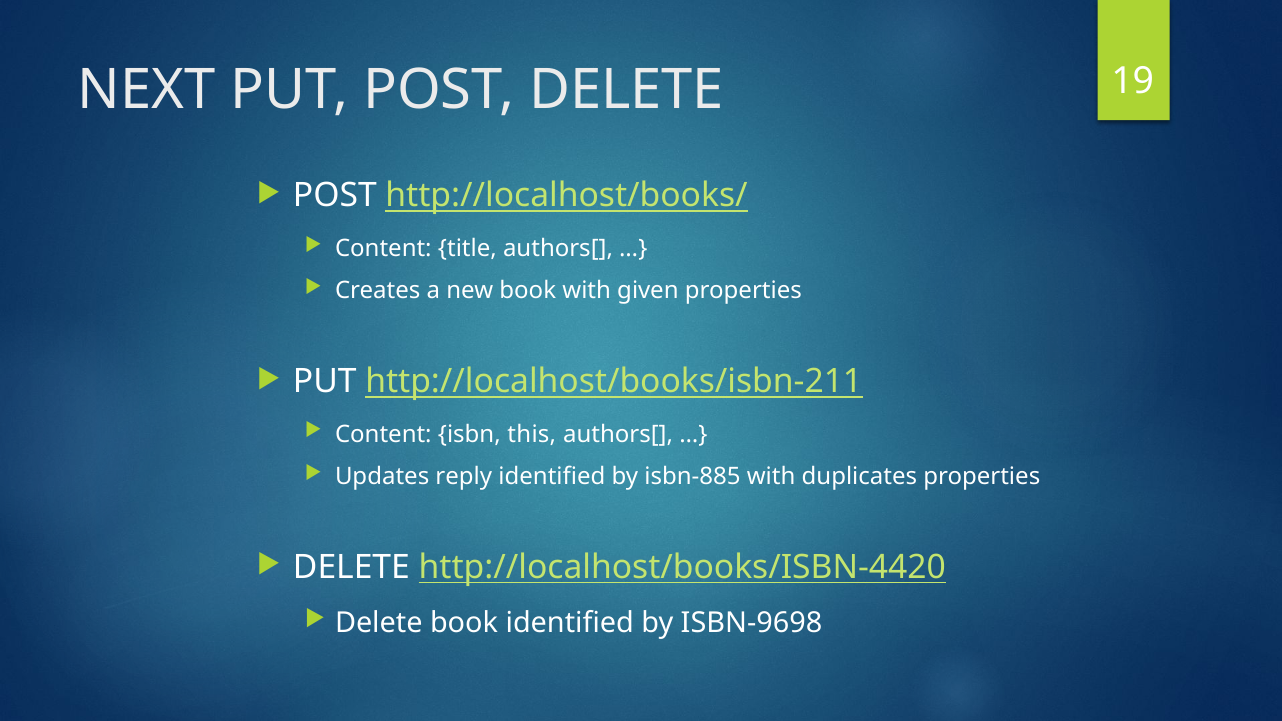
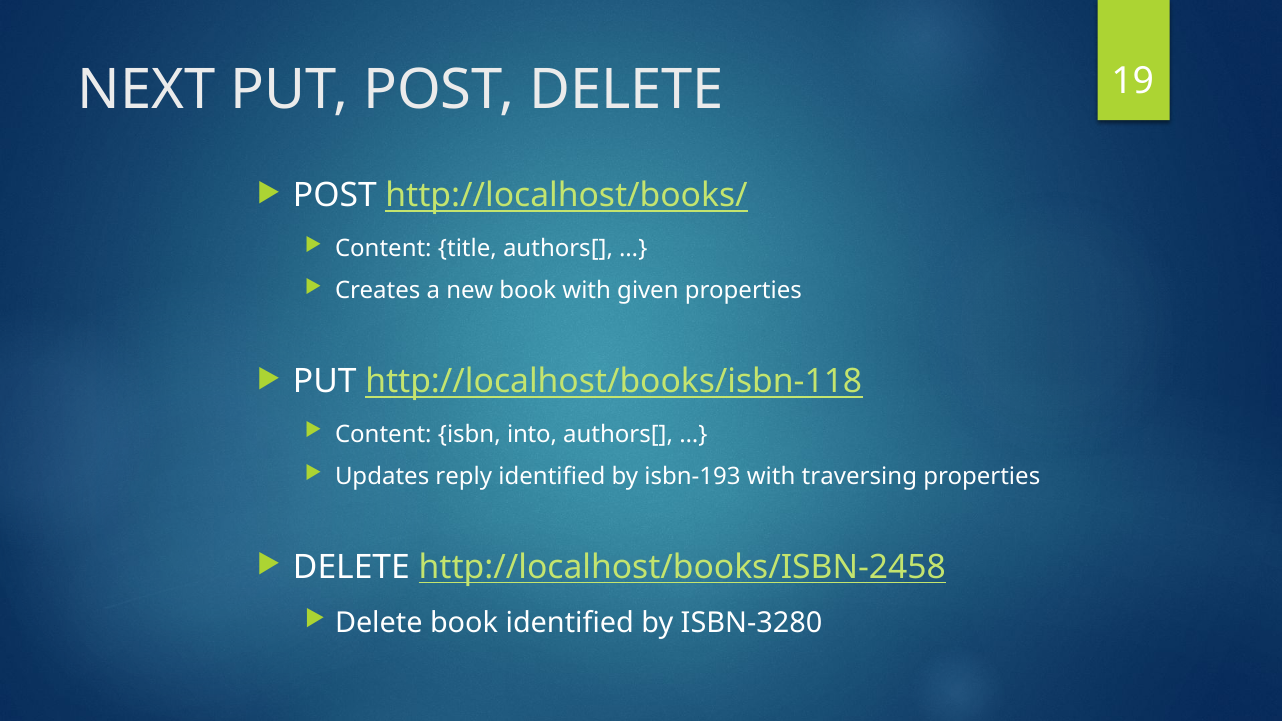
http://localhost/books/isbn-211: http://localhost/books/isbn-211 -> http://localhost/books/isbn-118 (614, 381)
this: this -> into (532, 434)
isbn-885: isbn-885 -> isbn-193 (693, 476)
duplicates: duplicates -> traversing (859, 476)
http://localhost/books/ISBN-4420: http://localhost/books/ISBN-4420 -> http://localhost/books/ISBN-2458 (682, 567)
ISBN-9698: ISBN-9698 -> ISBN-3280 (752, 623)
